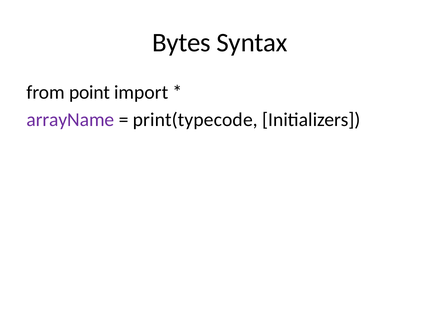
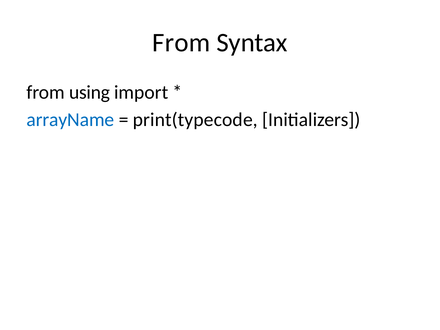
Bytes: Bytes -> From (181, 43)
point: point -> using (90, 92)
arrayName colour: purple -> blue (70, 120)
